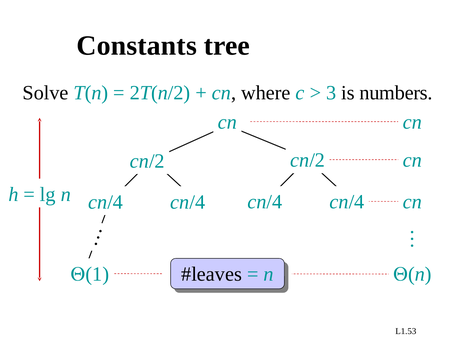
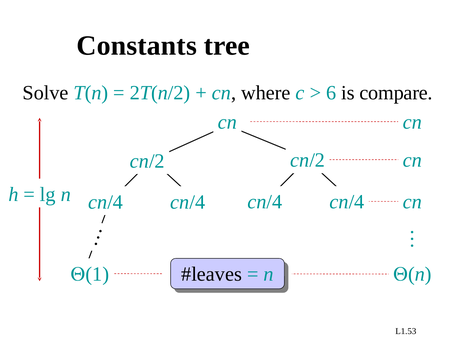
3: 3 -> 6 (331, 93)
numbers: numbers -> compare (396, 93)
